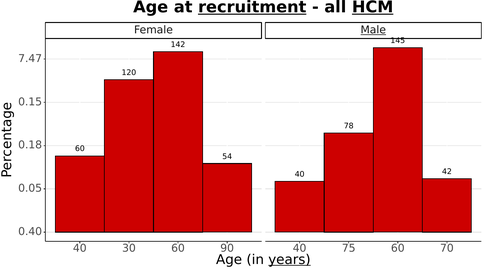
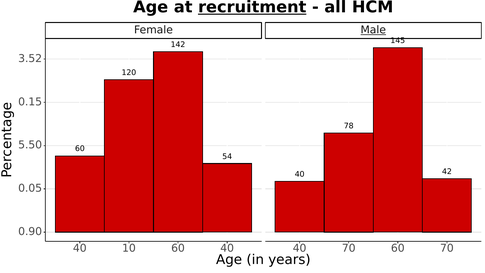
HCM underline: present -> none (373, 7)
7.47: 7.47 -> 3.52 (30, 58)
0.18: 0.18 -> 5.50 (30, 145)
0.40: 0.40 -> 0.90 (30, 232)
30: 30 -> 10 (129, 248)
60 90: 90 -> 40 (227, 248)
40 75: 75 -> 70 (349, 248)
years underline: present -> none (289, 259)
